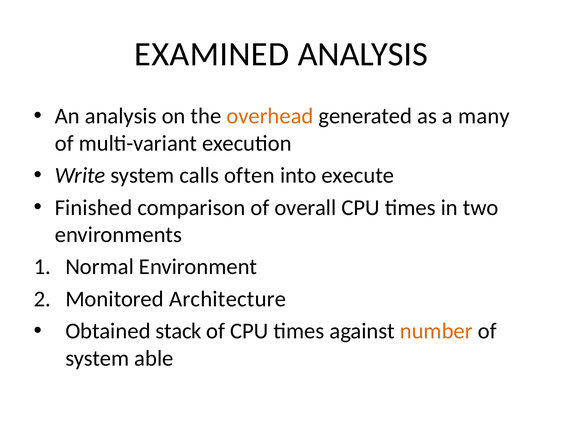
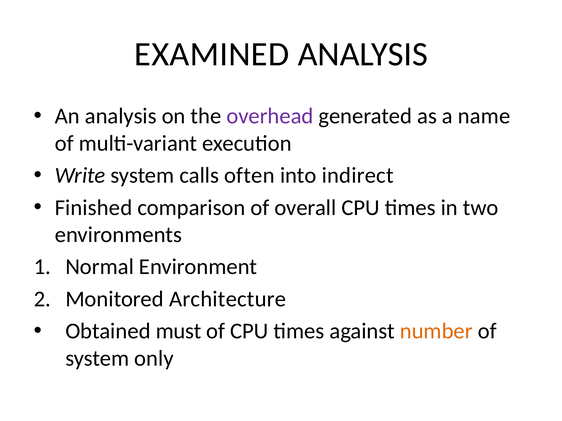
overhead colour: orange -> purple (270, 116)
many: many -> name (484, 116)
execute: execute -> indirect (358, 176)
stack: stack -> must (179, 332)
able: able -> only (154, 359)
